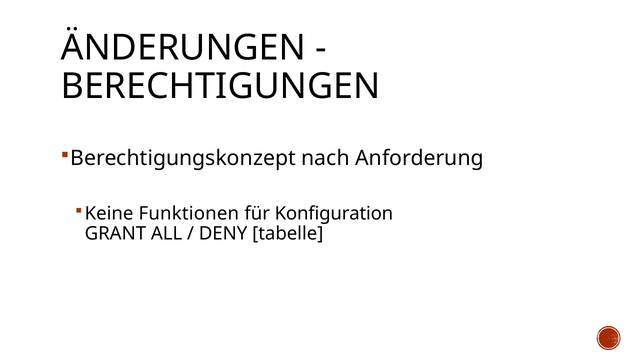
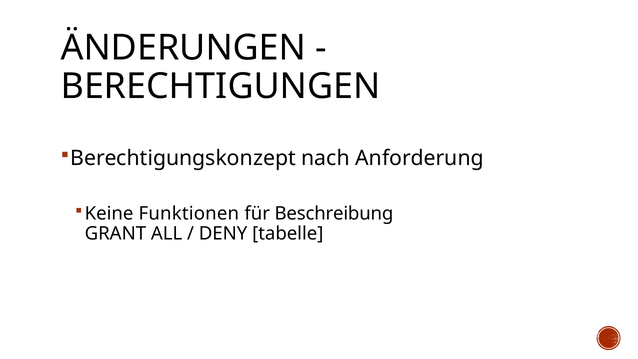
Konfiguration: Konfiguration -> Beschreibung (334, 213)
